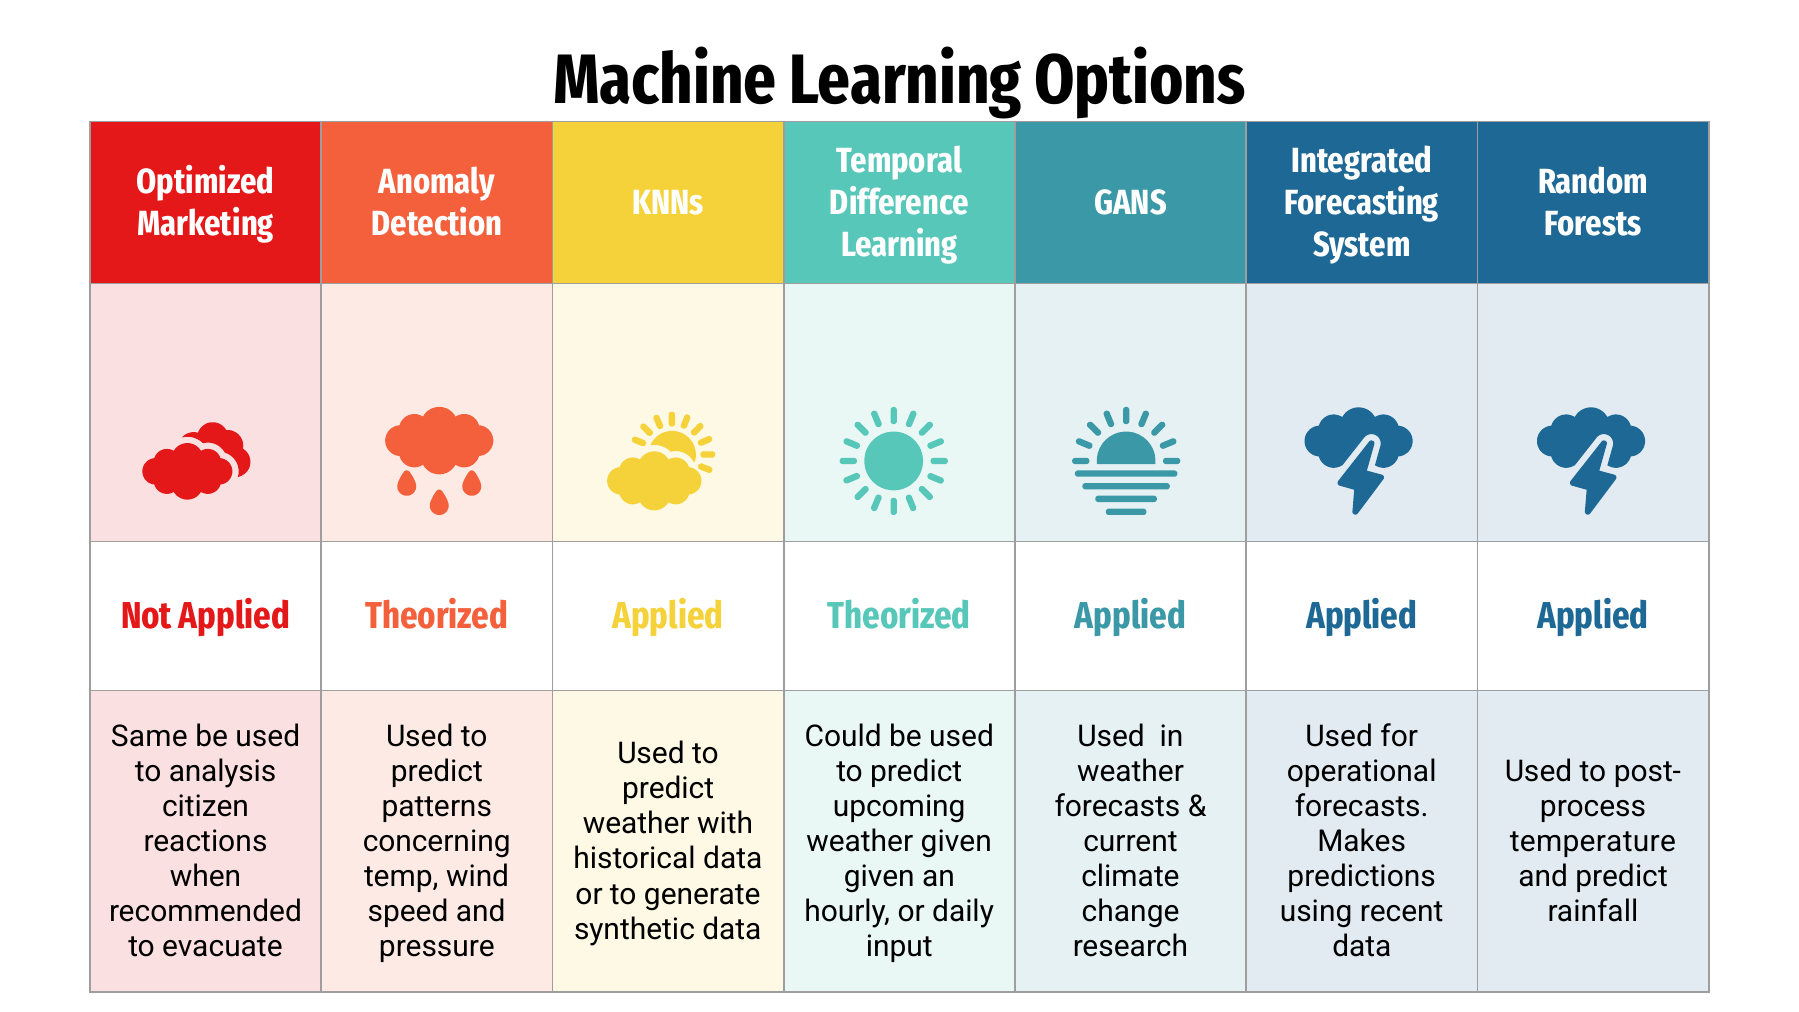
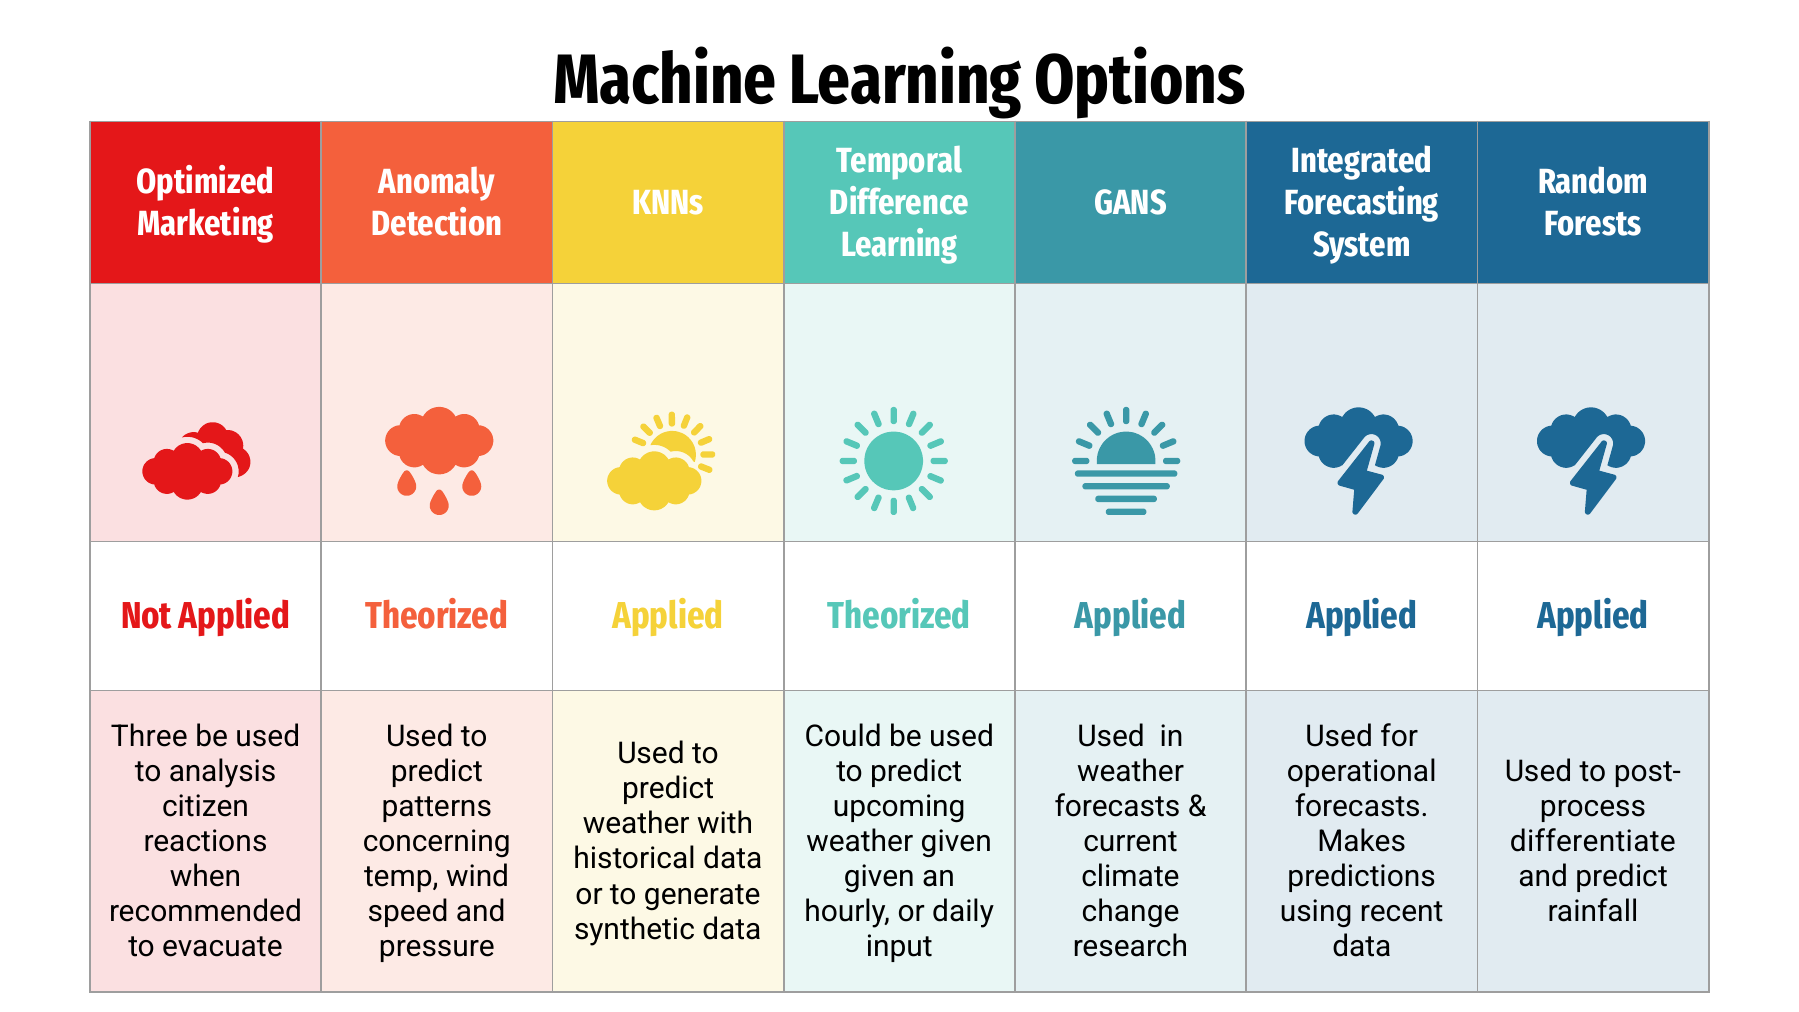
Same: Same -> Three (149, 736)
temperature: temperature -> differentiate (1593, 842)
